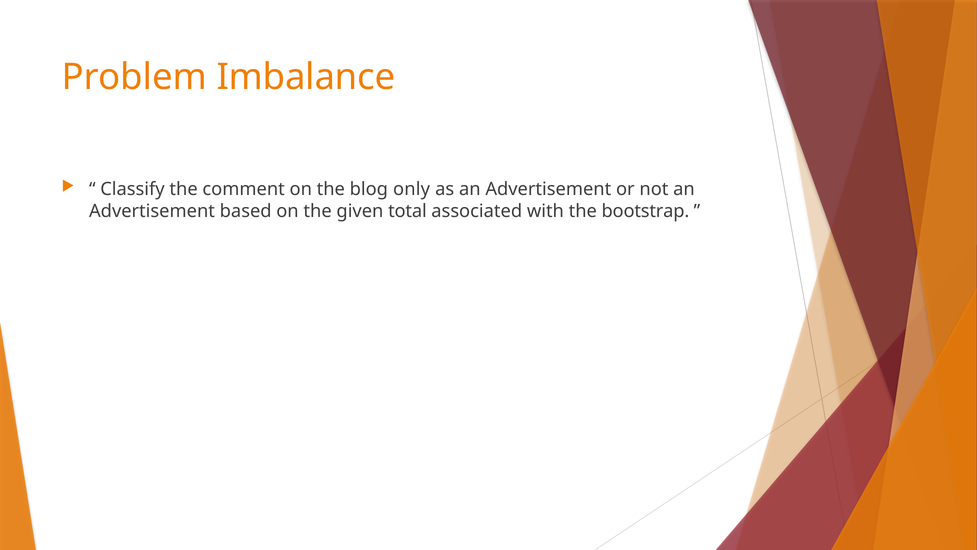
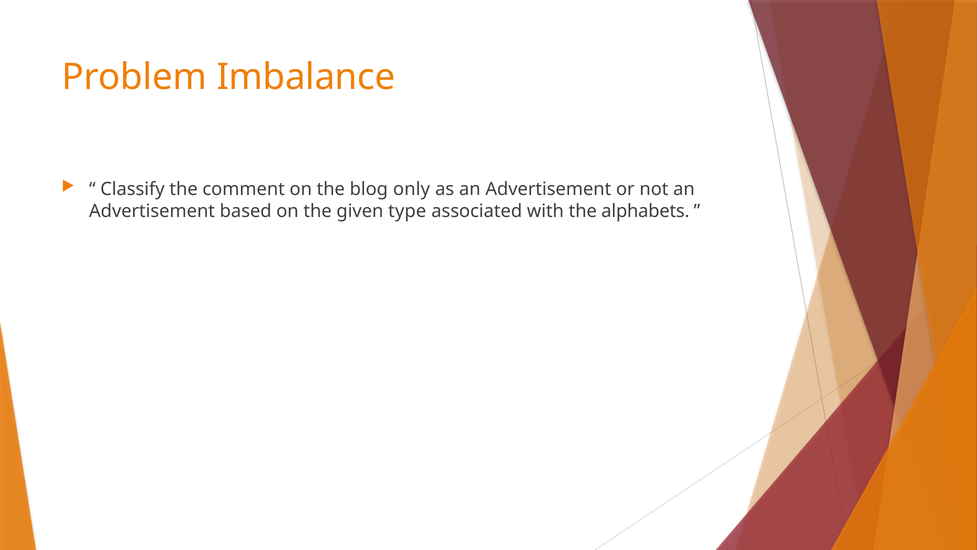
total: total -> type (407, 211)
bootstrap: bootstrap -> alphabets (645, 211)
